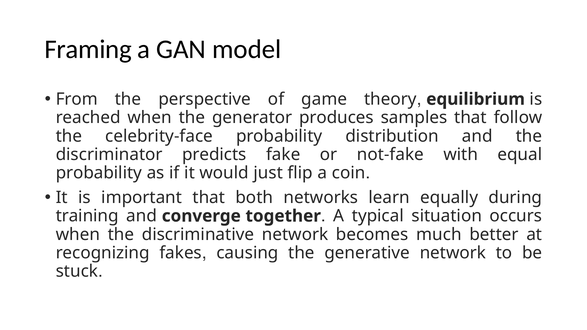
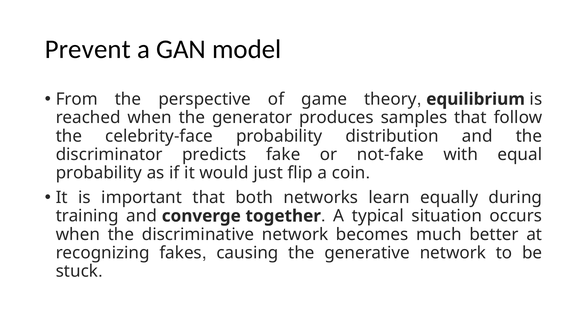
Framing: Framing -> Prevent (88, 49)
